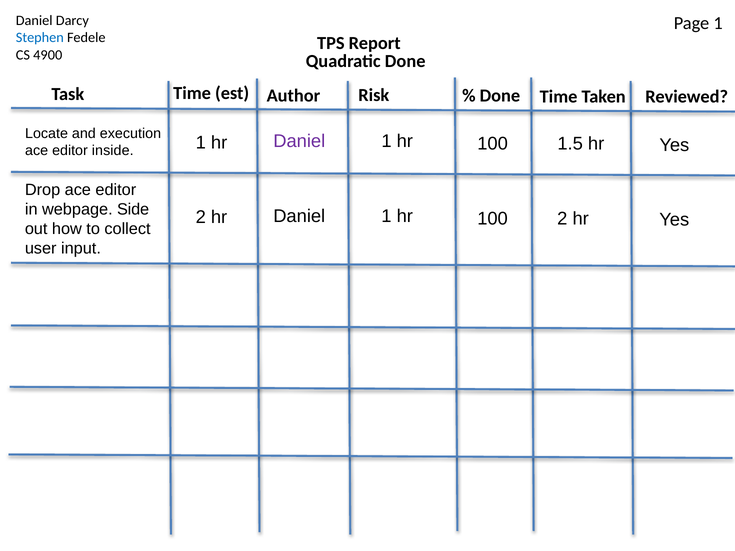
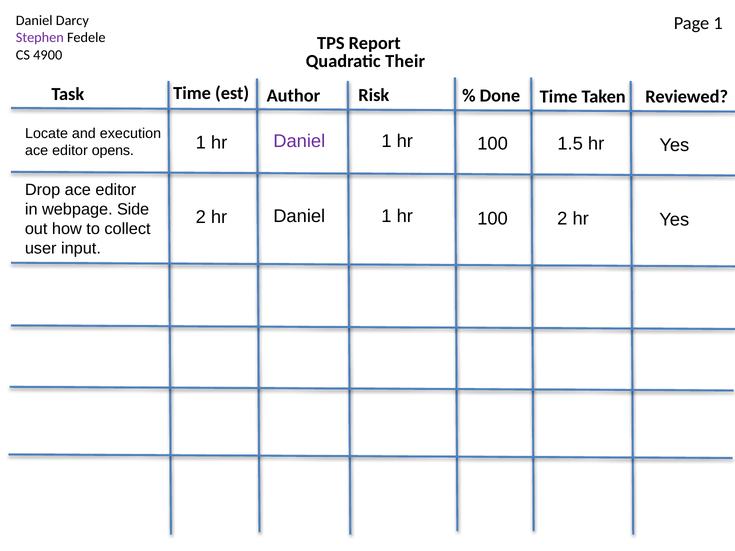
Stephen colour: blue -> purple (40, 38)
Quadratic Done: Done -> Their (405, 61)
inside: inside -> opens (113, 151)
